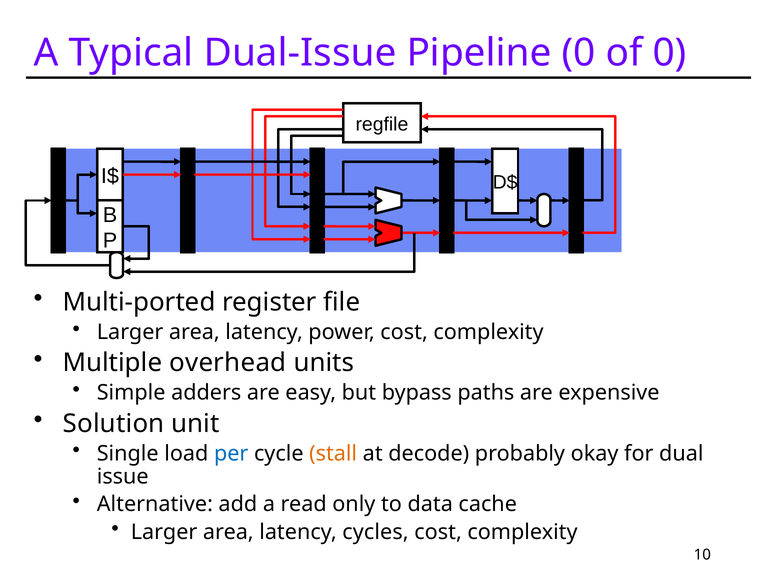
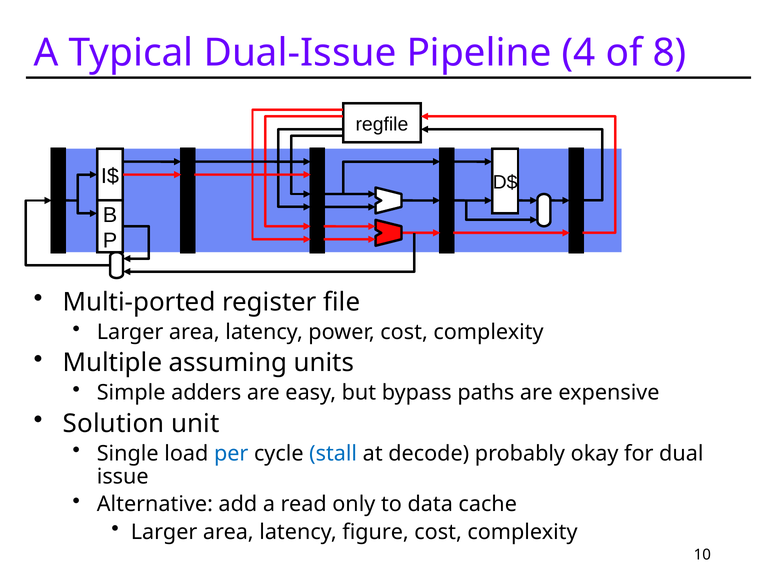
Pipeline 0: 0 -> 4 (579, 53)
of 0: 0 -> 8 (670, 53)
overhead: overhead -> assuming (228, 363)
stall colour: orange -> blue (333, 454)
cycles: cycles -> figure (376, 533)
